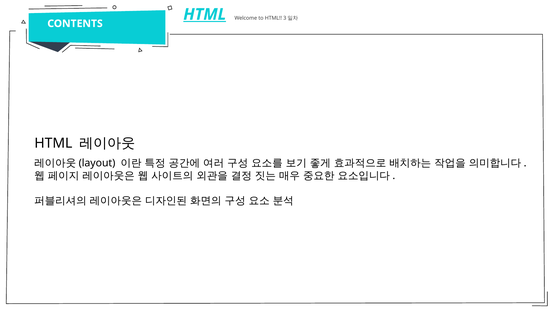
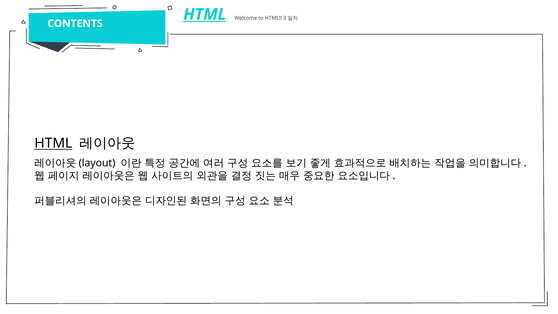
HTML underline: none -> present (53, 143)
